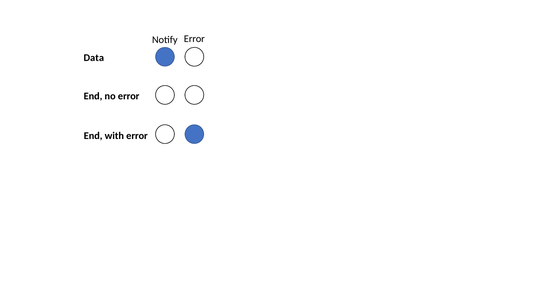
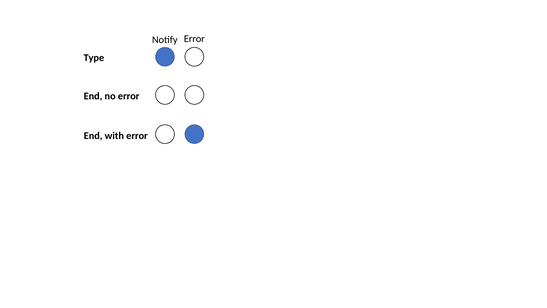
Data: Data -> Type (94, 58)
